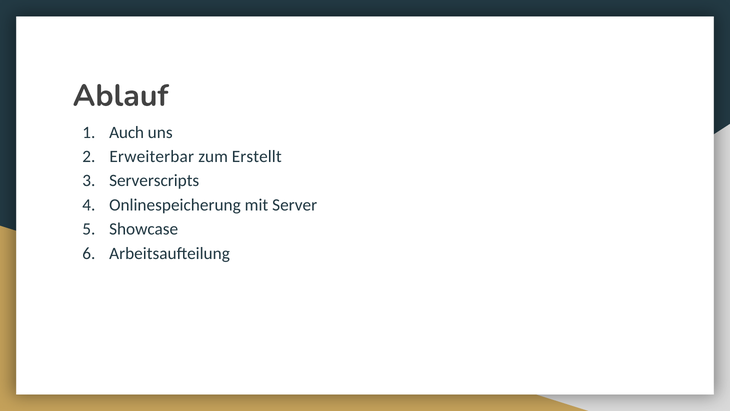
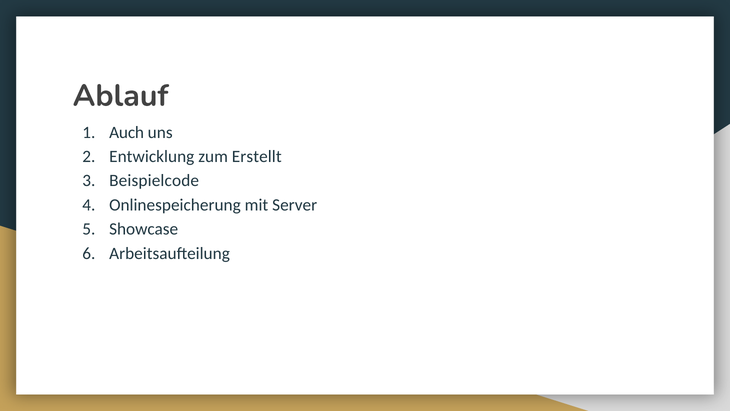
Erweiterbar: Erweiterbar -> Entwicklung (152, 156)
Serverscripts: Serverscripts -> Beispielcode (154, 181)
